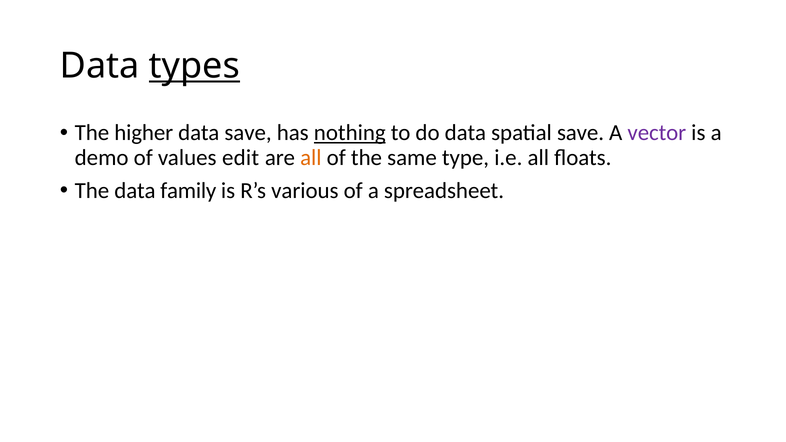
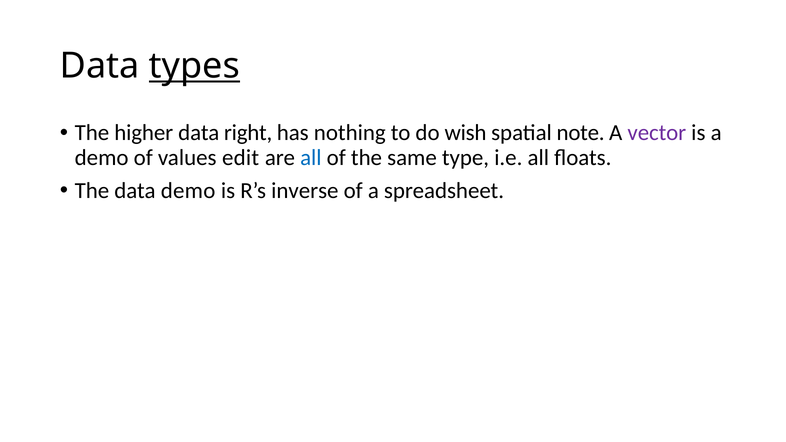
data save: save -> right (248, 133)
nothing underline: present -> none (350, 133)
do data: data -> wish (465, 133)
spatial save: save -> note (581, 133)
all colour: orange -> blue (311, 158)
data family: family -> demo (188, 191)
various: various -> inverse (305, 191)
